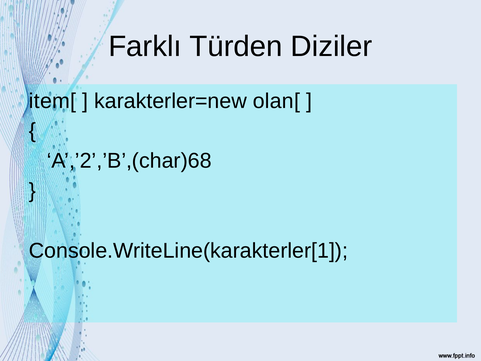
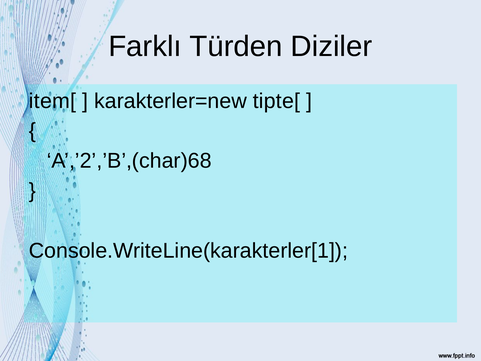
olan[: olan[ -> tipte[ (276, 101)
